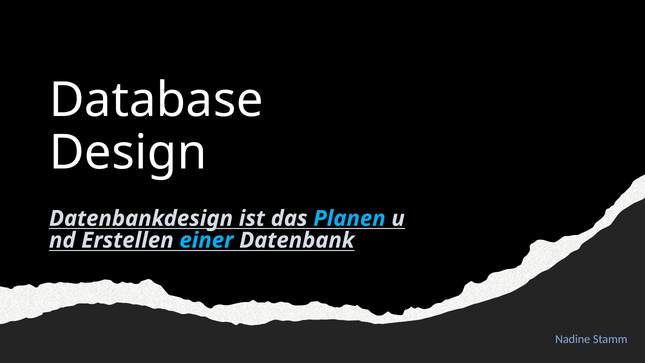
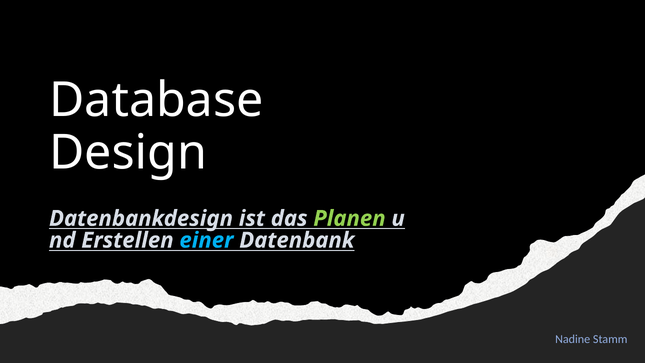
Planen colour: light blue -> light green (349, 218)
